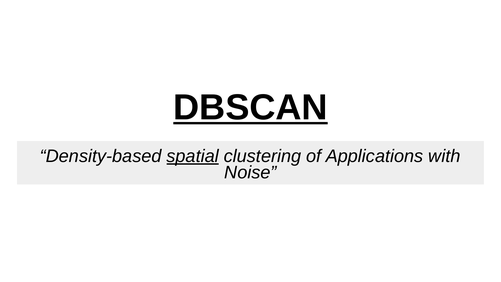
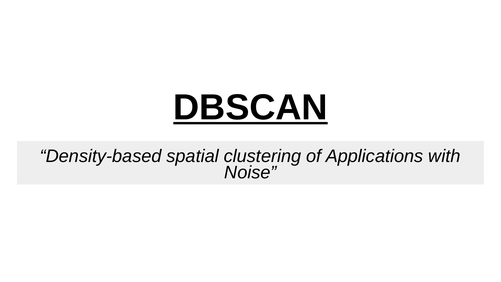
spatial underline: present -> none (193, 156)
